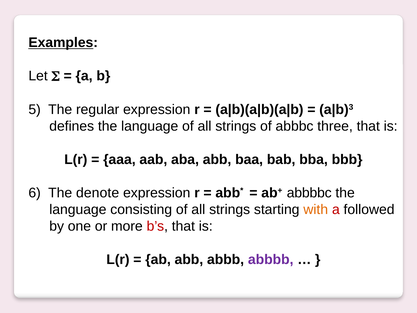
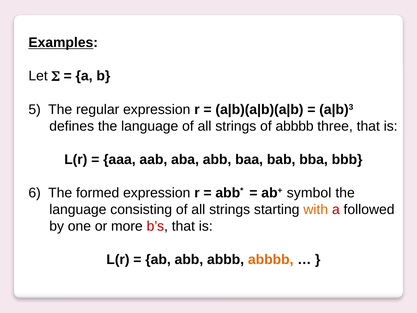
of abbbc: abbbc -> abbbb (295, 126)
denote: denote -> formed (98, 193)
abbbbc: abbbbc -> symbol (309, 193)
abbbb colour: purple -> orange (271, 259)
